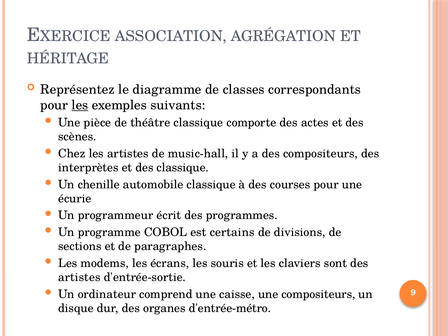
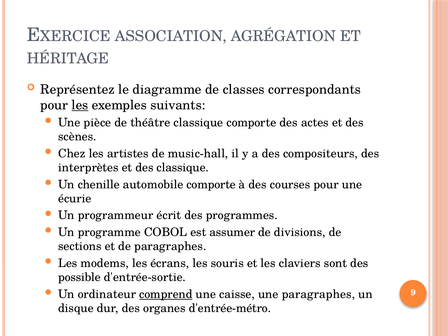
automobile classique: classique -> comporte (211, 184)
certains: certains -> assumer (232, 232)
artistes: artistes -> possible (79, 277)
comprend underline: none -> present (166, 294)
une compositeurs: compositeurs -> paragraphes (318, 294)
